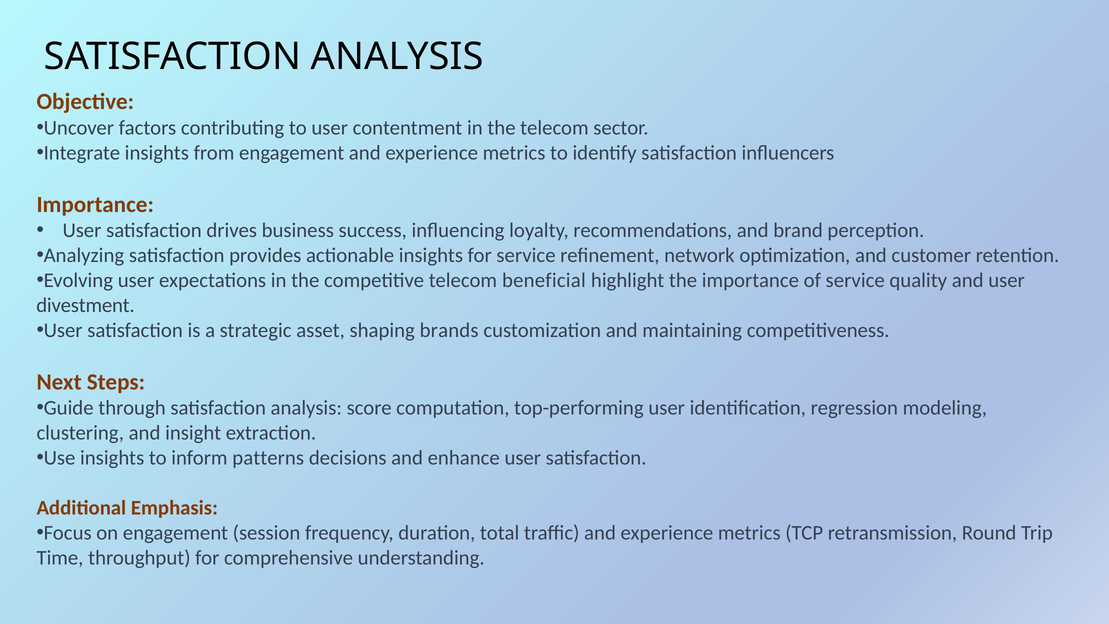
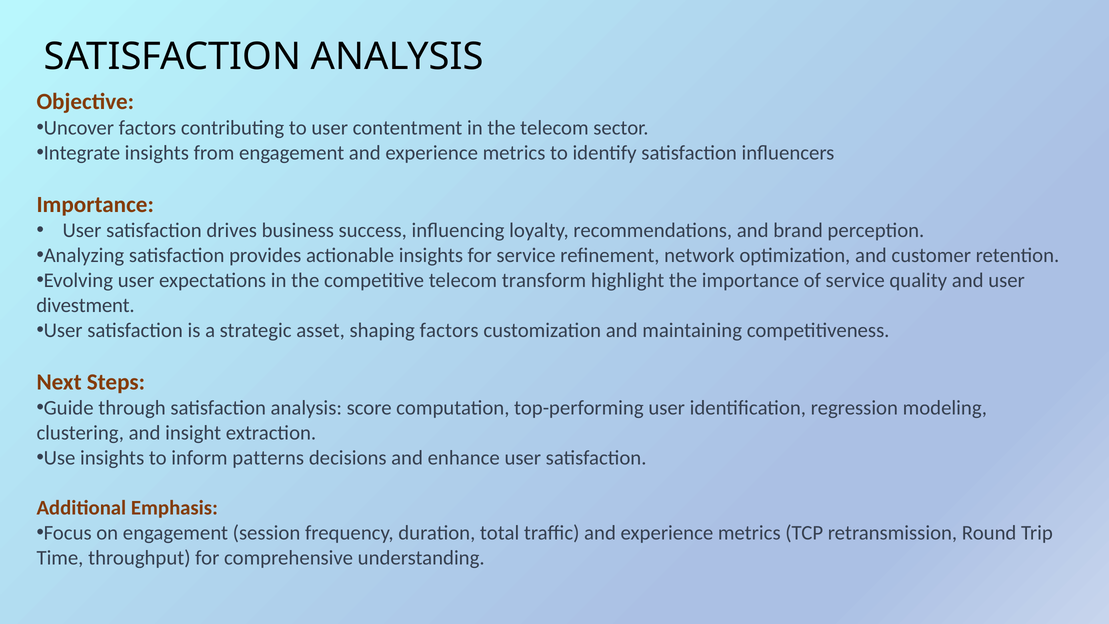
beneficial: beneficial -> transform (544, 280)
shaping brands: brands -> factors (449, 330)
